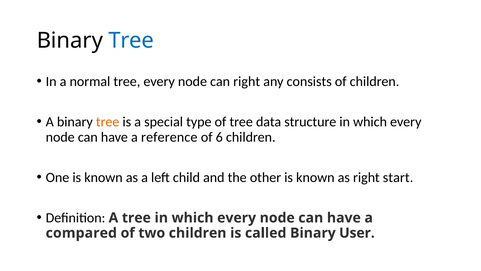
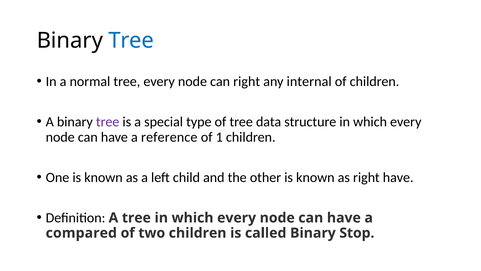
consists: consists -> internal (309, 81)
tree colour: orange -> purple (108, 122)
6: 6 -> 1 (219, 137)
right start: start -> have (398, 177)
User: User -> Stop (357, 233)
